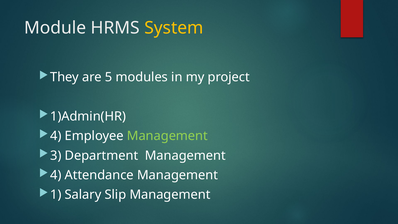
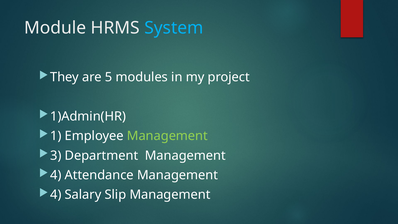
System colour: yellow -> light blue (174, 28)
4: 4 -> 1 (56, 136)
1: 1 -> 4 (56, 195)
